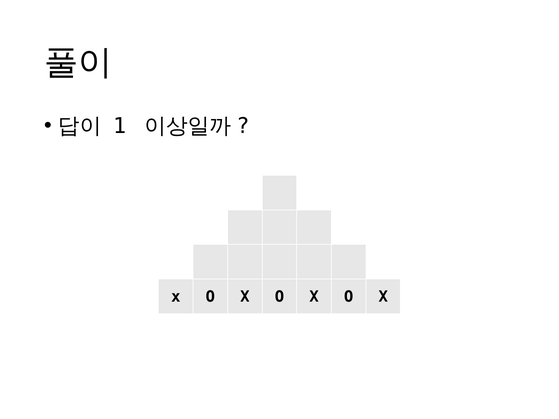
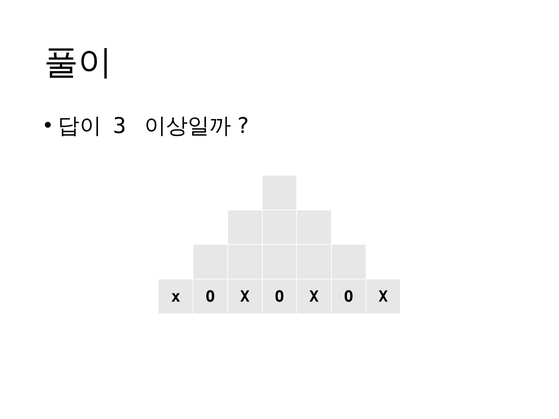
1: 1 -> 3 (120, 126)
